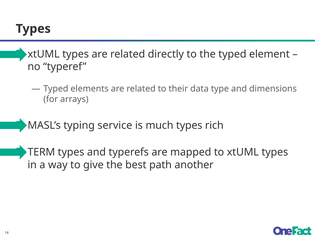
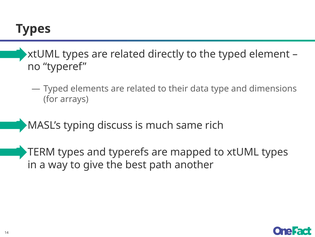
service: service -> discuss (115, 125)
much types: types -> same (189, 125)
